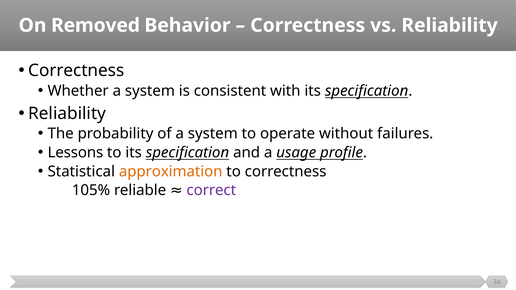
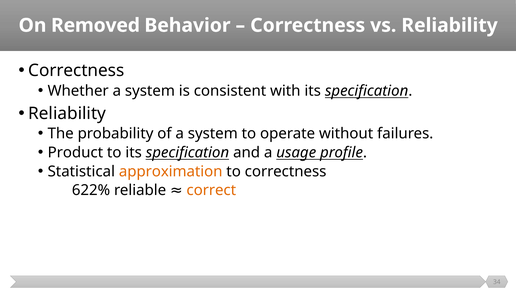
Lessons: Lessons -> Product (75, 153)
105%: 105% -> 622% (91, 191)
correct colour: purple -> orange (211, 191)
